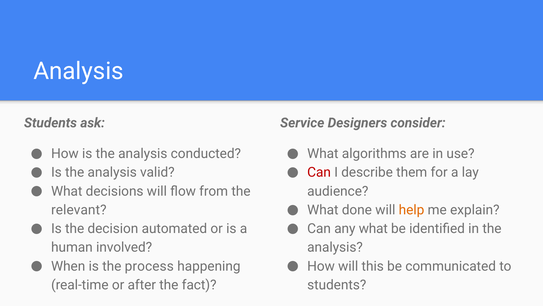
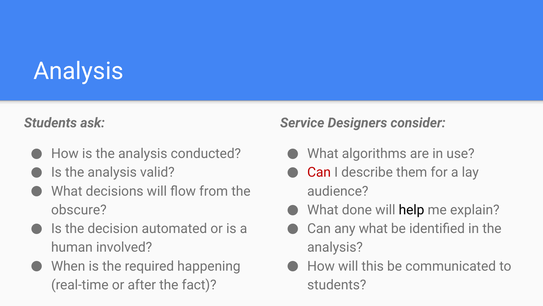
help colour: orange -> black (412, 210)
relevant: relevant -> obscure (79, 210)
process: process -> required (149, 266)
